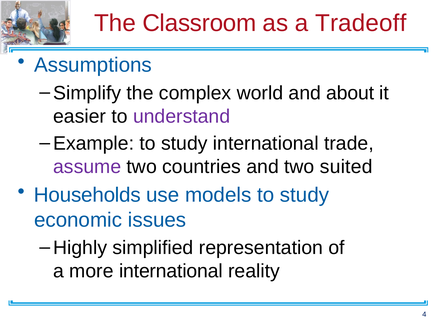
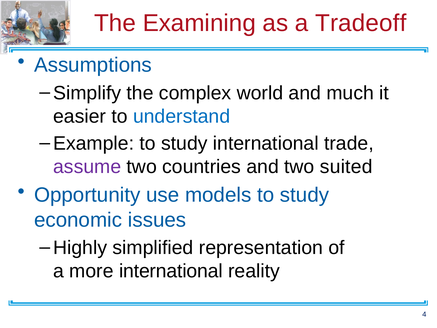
Classroom: Classroom -> Examining (199, 23)
about: about -> much (350, 93)
understand colour: purple -> blue (182, 116)
Households: Households -> Opportunity (87, 195)
